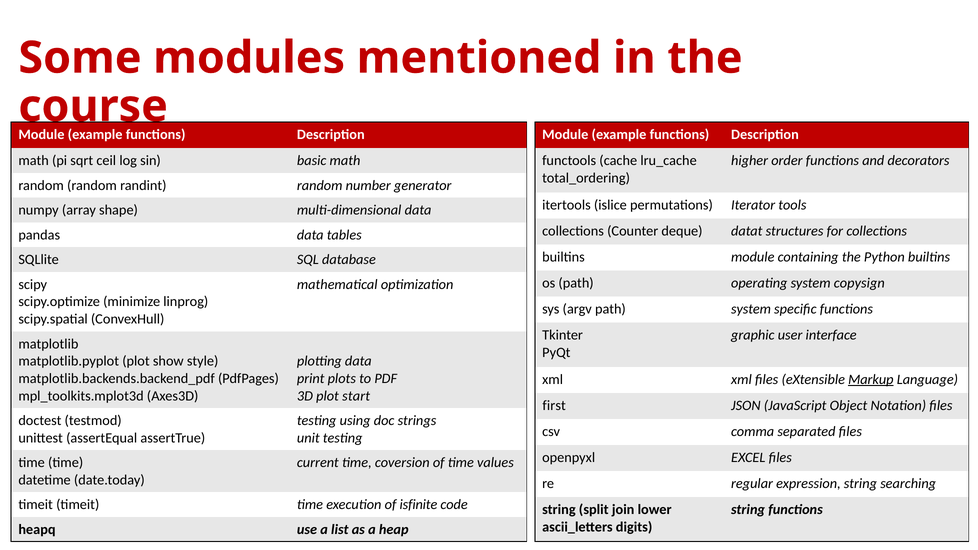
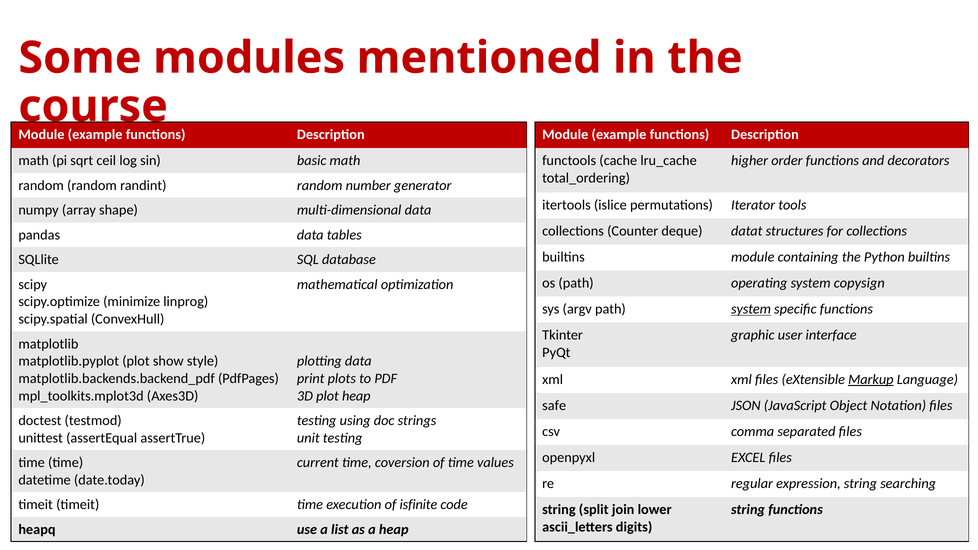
system underline: none -> present (751, 309)
plot start: start -> heap (356, 396)
first: first -> safe (554, 406)
